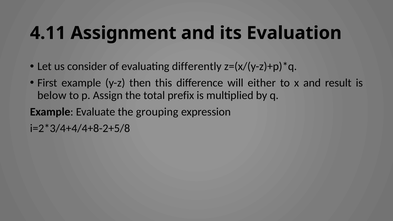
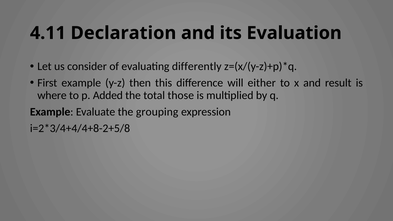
Assignment: Assignment -> Declaration (123, 33)
below: below -> where (52, 95)
Assign: Assign -> Added (108, 95)
prefix: prefix -> those (181, 95)
